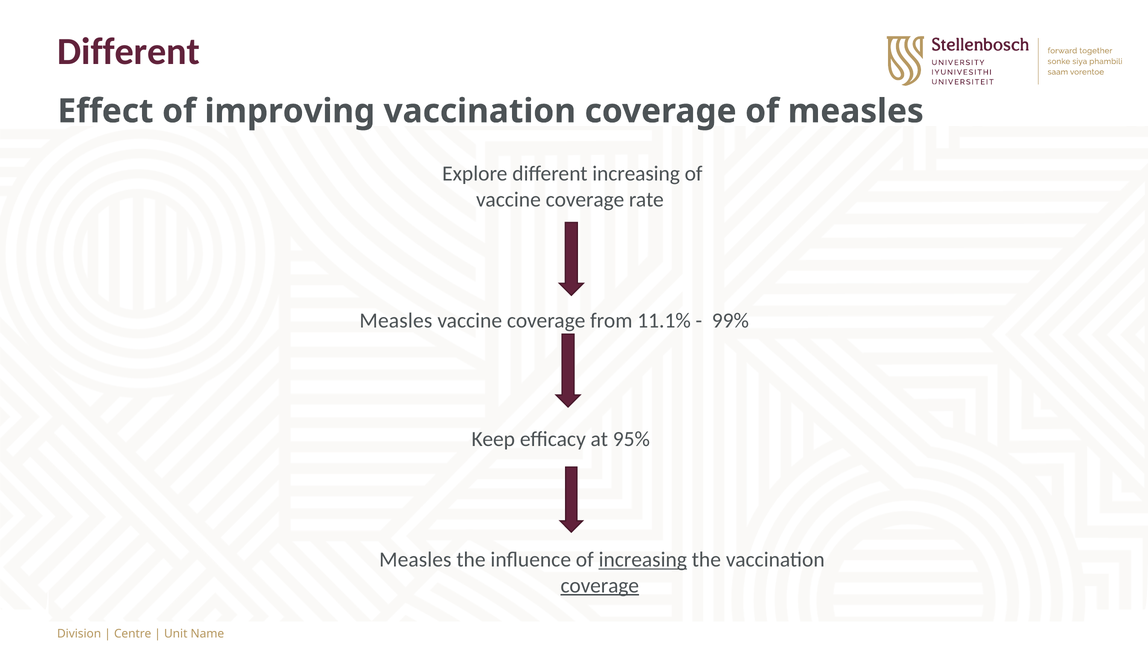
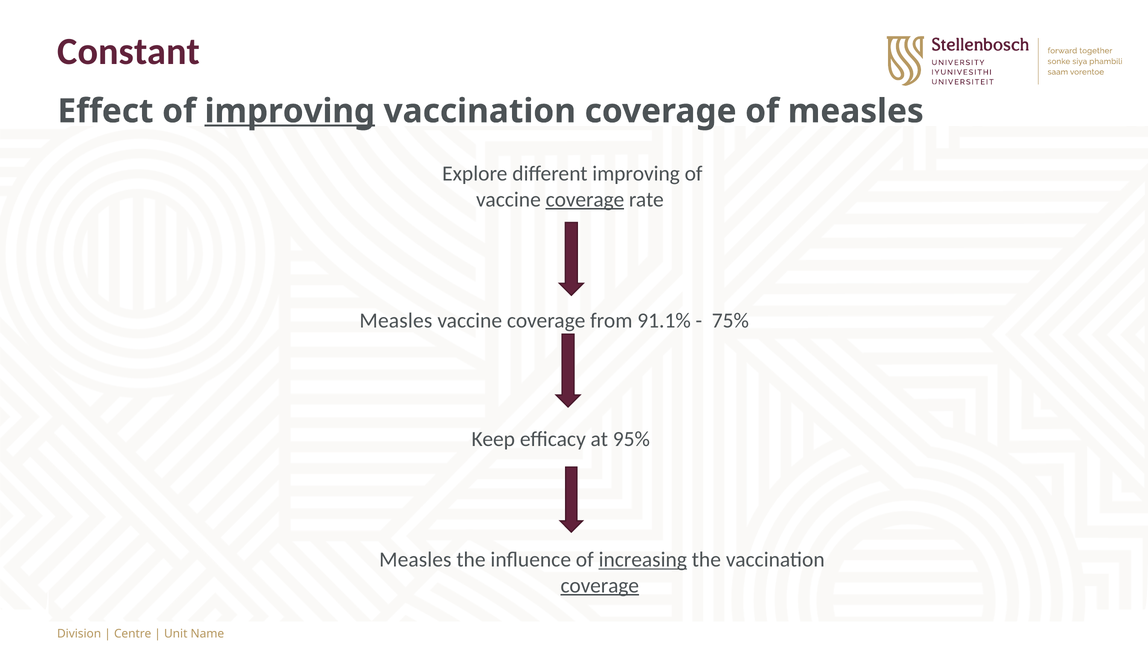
Different: Different -> Constant (129, 52)
improving underline: none -> present (290, 111)
different increasing: increasing -> improving (636, 174)
coverage underline: none -> present (585, 199)
11.1%: 11.1% -> 91.1% (664, 320)
99%: 99% -> 75% (730, 320)
